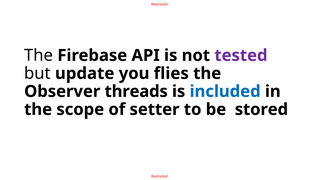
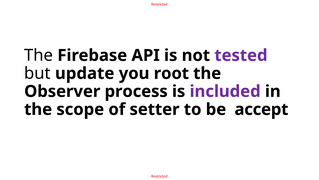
flies: flies -> root (171, 73)
threads: threads -> process (136, 91)
included colour: blue -> purple (225, 91)
stored: stored -> accept (261, 109)
